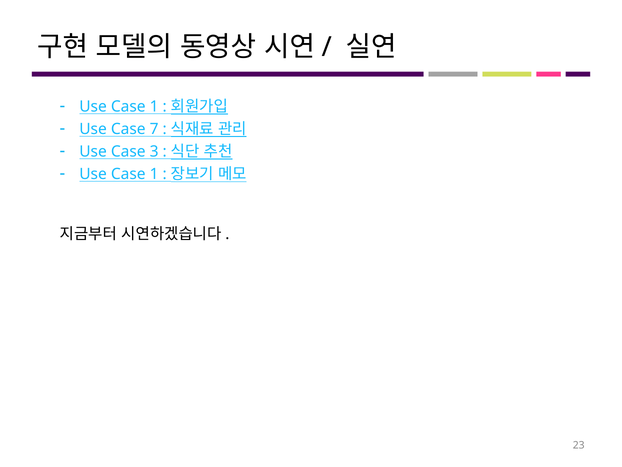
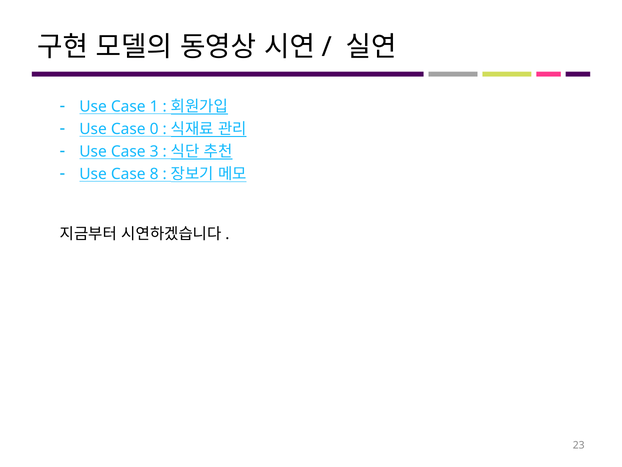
7: 7 -> 0 (154, 129)
1: 1 -> 8 (154, 174)
